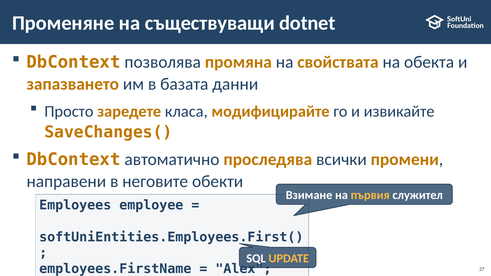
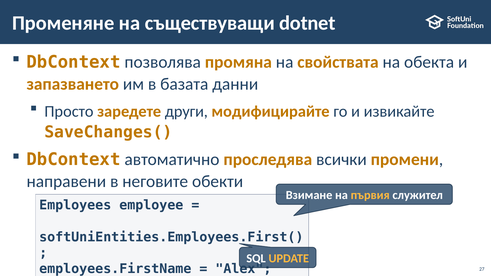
класа: класа -> други (186, 111)
